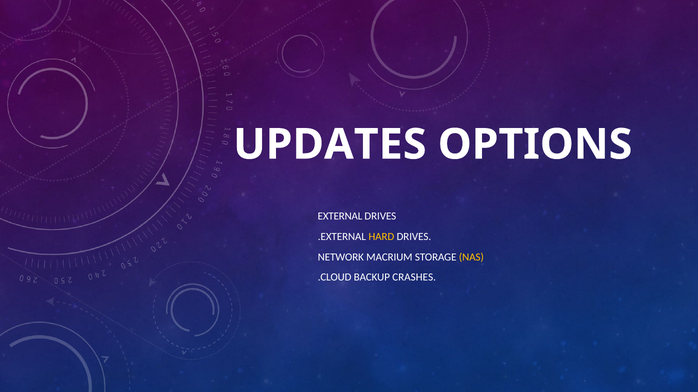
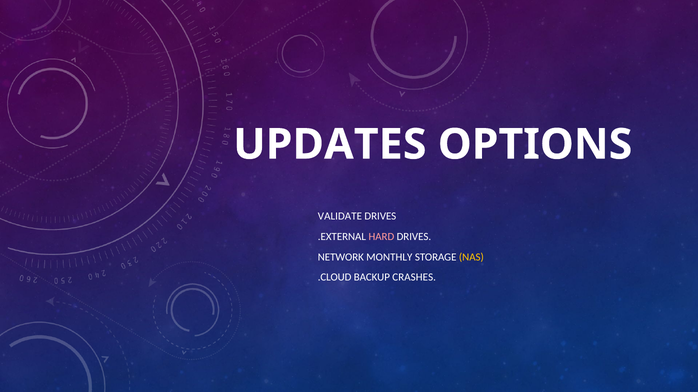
EXTERNAL: EXTERNAL -> VALIDATE (340, 217)
HARD colour: yellow -> pink (381, 237)
MACRIUM: MACRIUM -> MONTHLY (389, 257)
